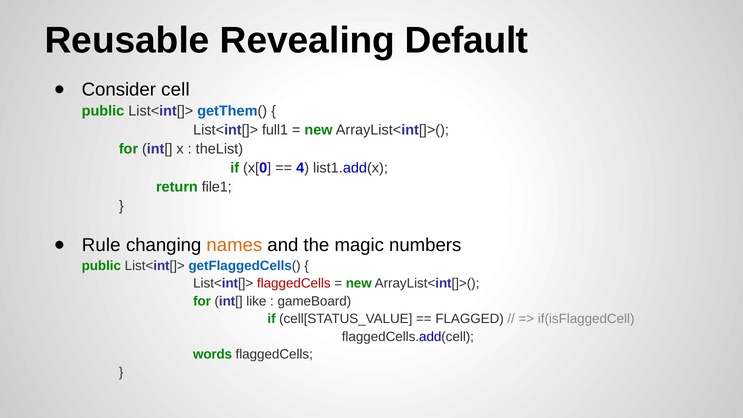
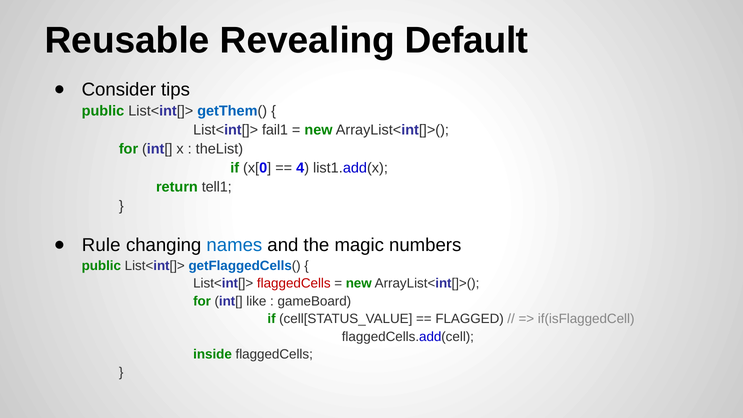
cell: cell -> tips (176, 89)
full1: full1 -> fail1 (275, 130)
file1: file1 -> tell1 (217, 187)
names colour: orange -> blue (234, 245)
words: words -> inside (213, 354)
